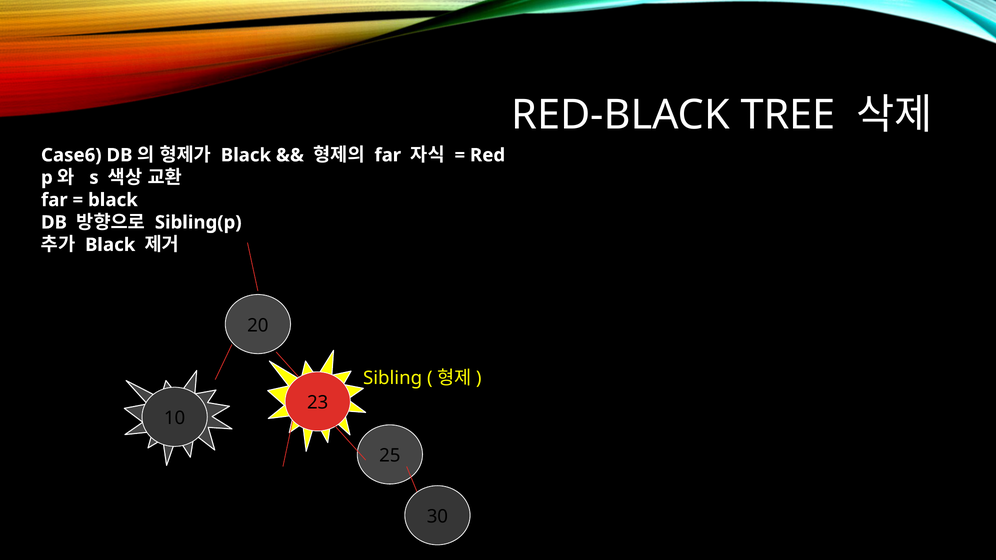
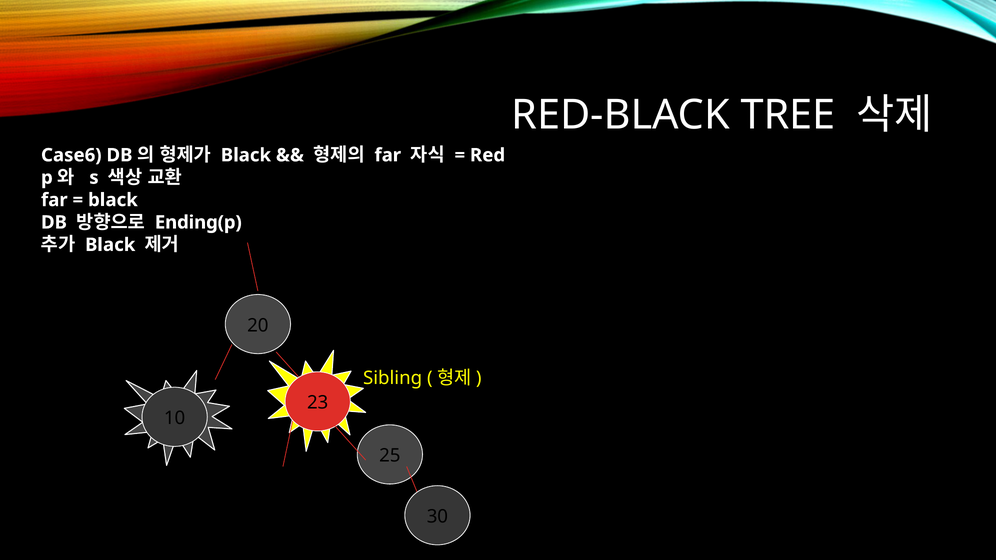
Sibling(p: Sibling(p -> Ending(p (198, 222)
